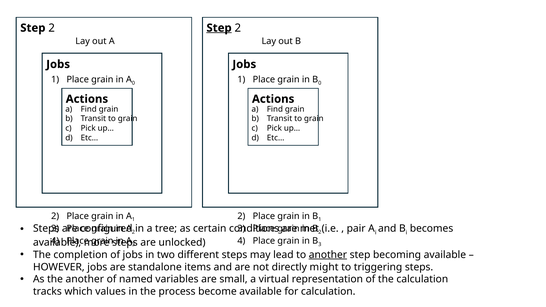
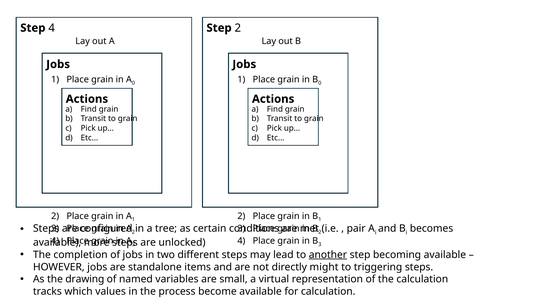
2: 2 -> 4 (52, 28)
Step underline: present -> none (219, 28)
the another: another -> drawing (85, 279)
